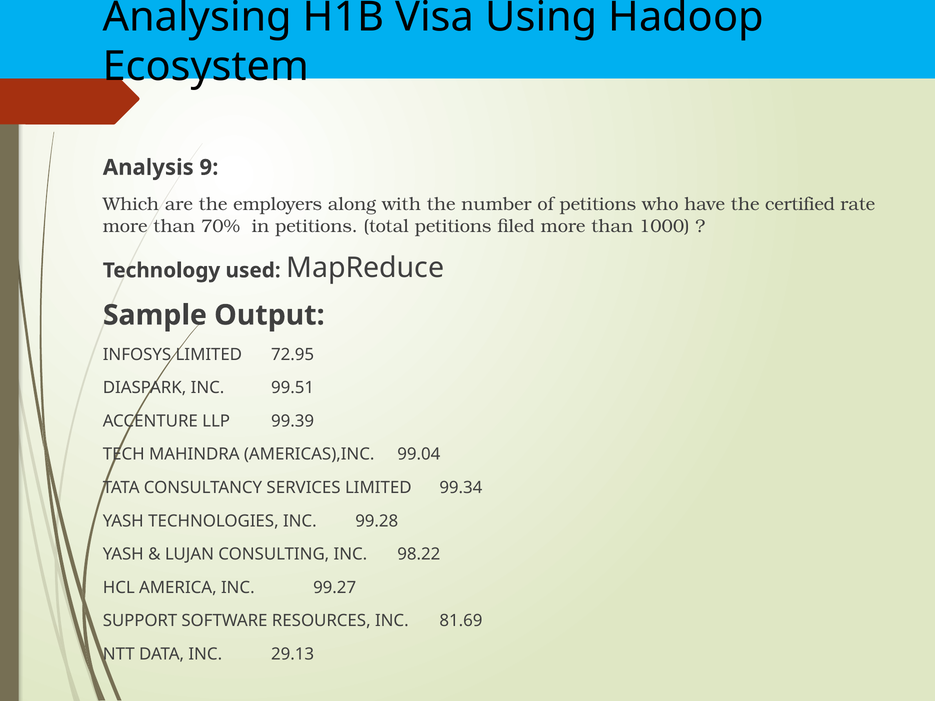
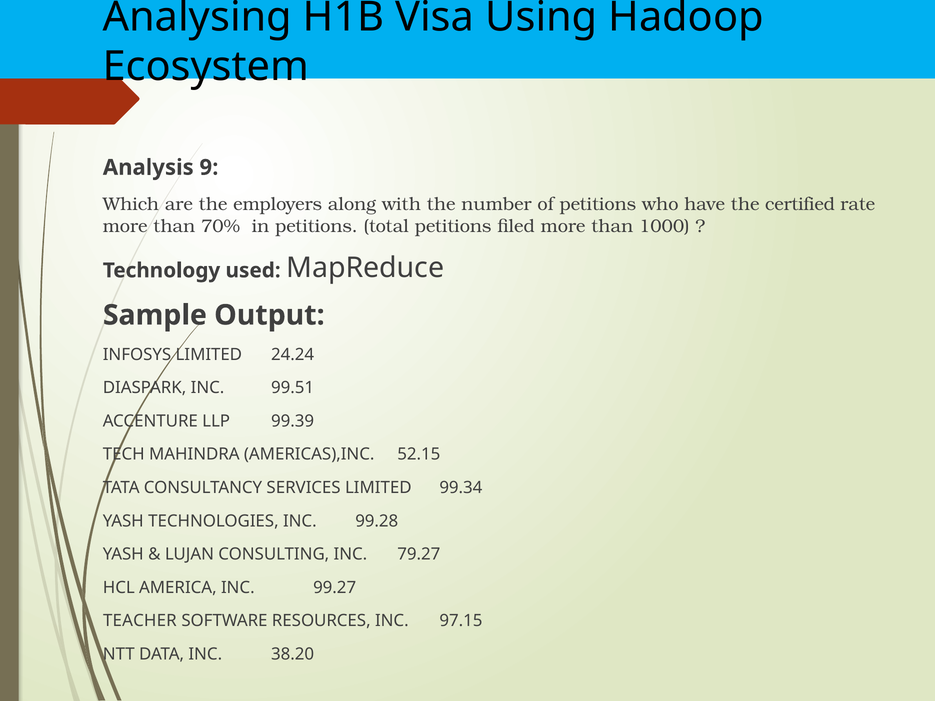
72.95: 72.95 -> 24.24 (293, 355)
99.04: 99.04 -> 52.15 (419, 455)
98.22: 98.22 -> 79.27 (419, 554)
SUPPORT: SUPPORT -> TEACHER (140, 621)
81.69: 81.69 -> 97.15 (461, 621)
29.13: 29.13 -> 38.20 (293, 654)
